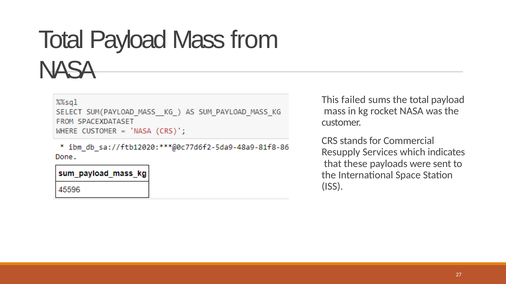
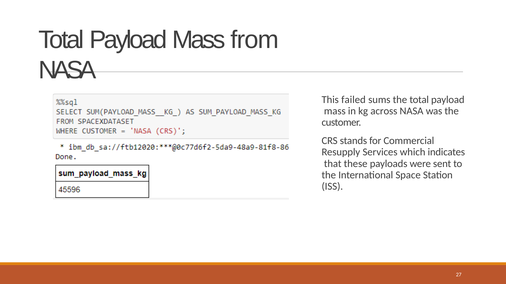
rocket: rocket -> across (384, 111)
